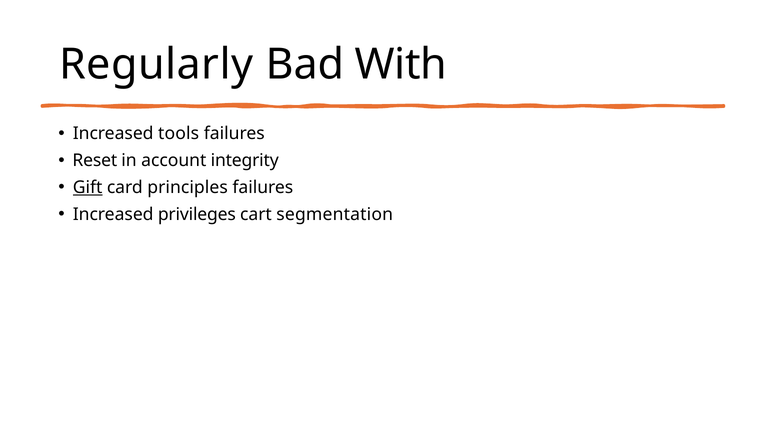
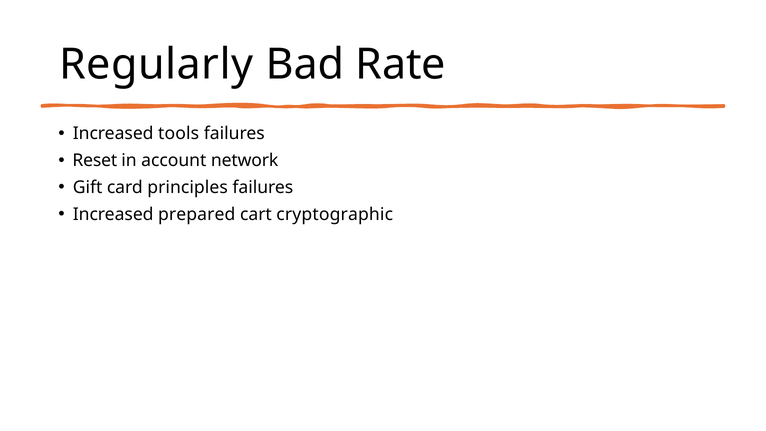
With: With -> Rate (401, 64)
integrity: integrity -> network (245, 160)
Gift underline: present -> none (88, 187)
privileges: privileges -> prepared (197, 214)
segmentation: segmentation -> cryptographic (335, 214)
